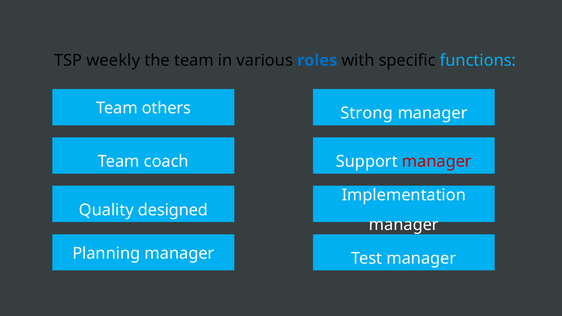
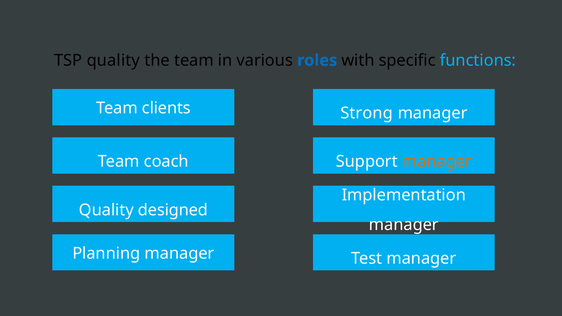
TSP weekly: weekly -> quality (113, 60)
others: others -> clients (166, 108)
manager colour: red -> orange (437, 162)
